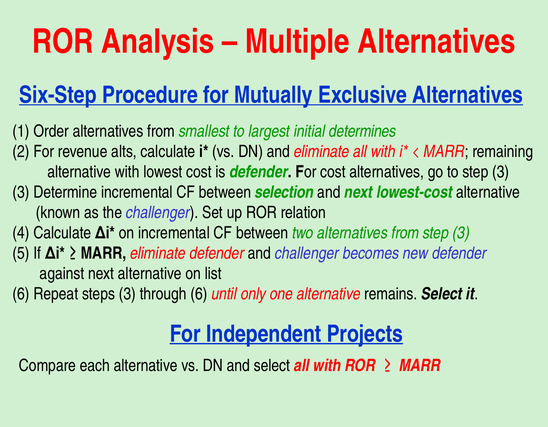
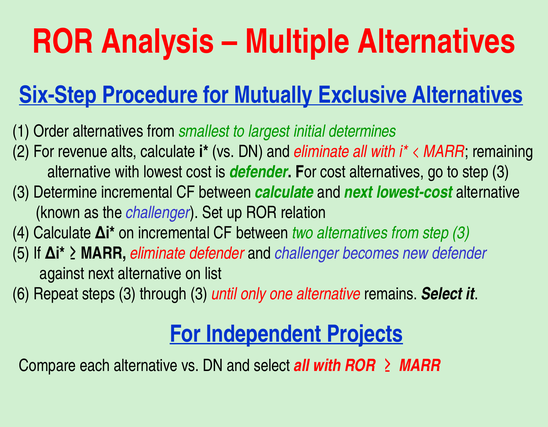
between selection: selection -> calculate (284, 192)
through 6: 6 -> 3 (199, 293)
